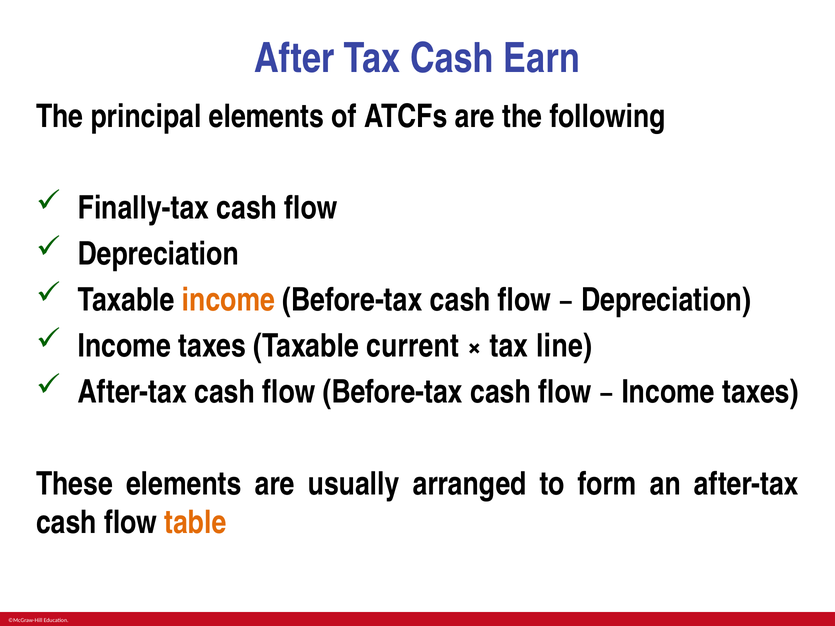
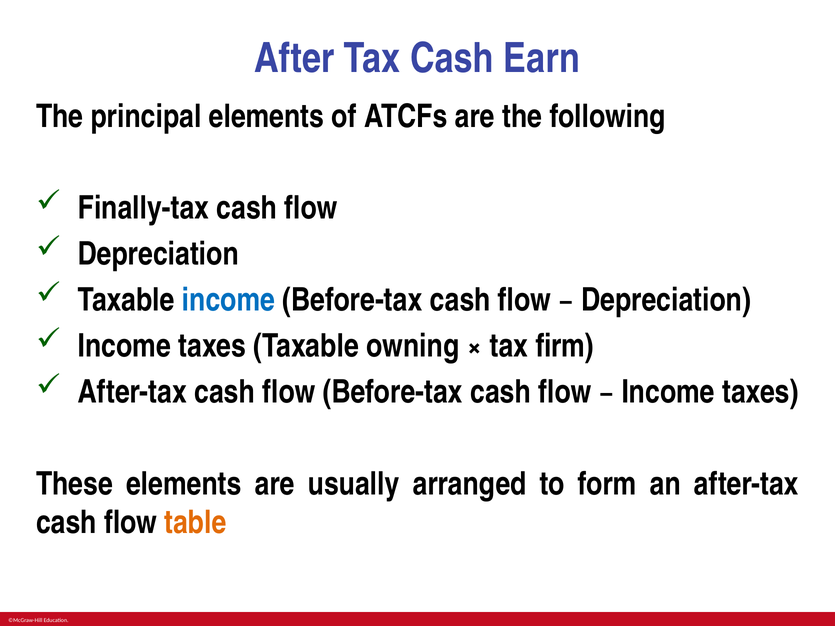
income colour: orange -> blue (228, 300)
current: current -> owning (413, 346)
line: line -> firm (565, 346)
